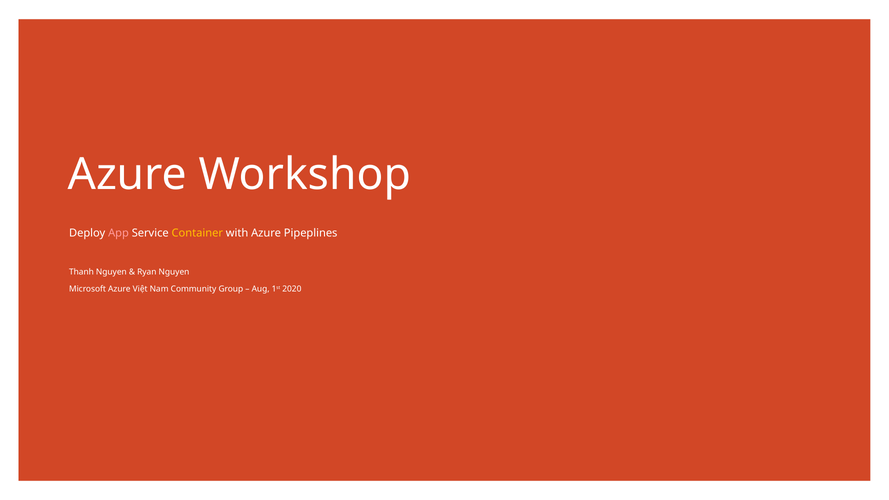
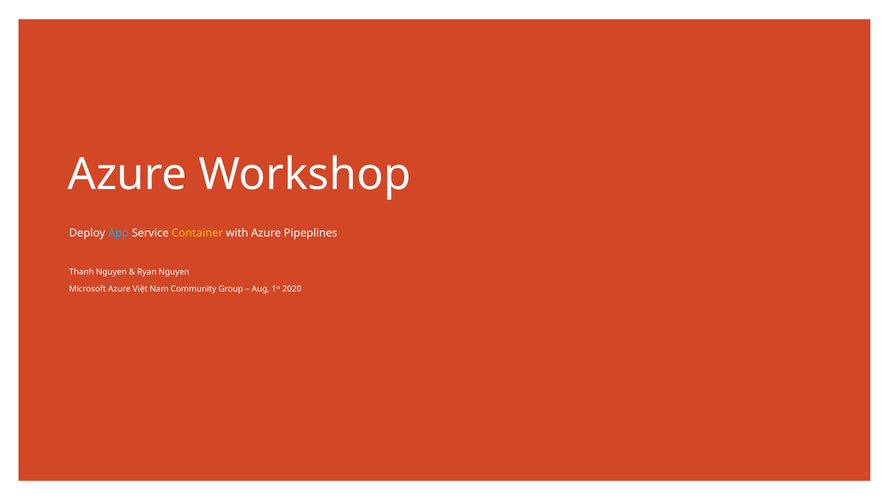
App colour: pink -> light blue (118, 233)
